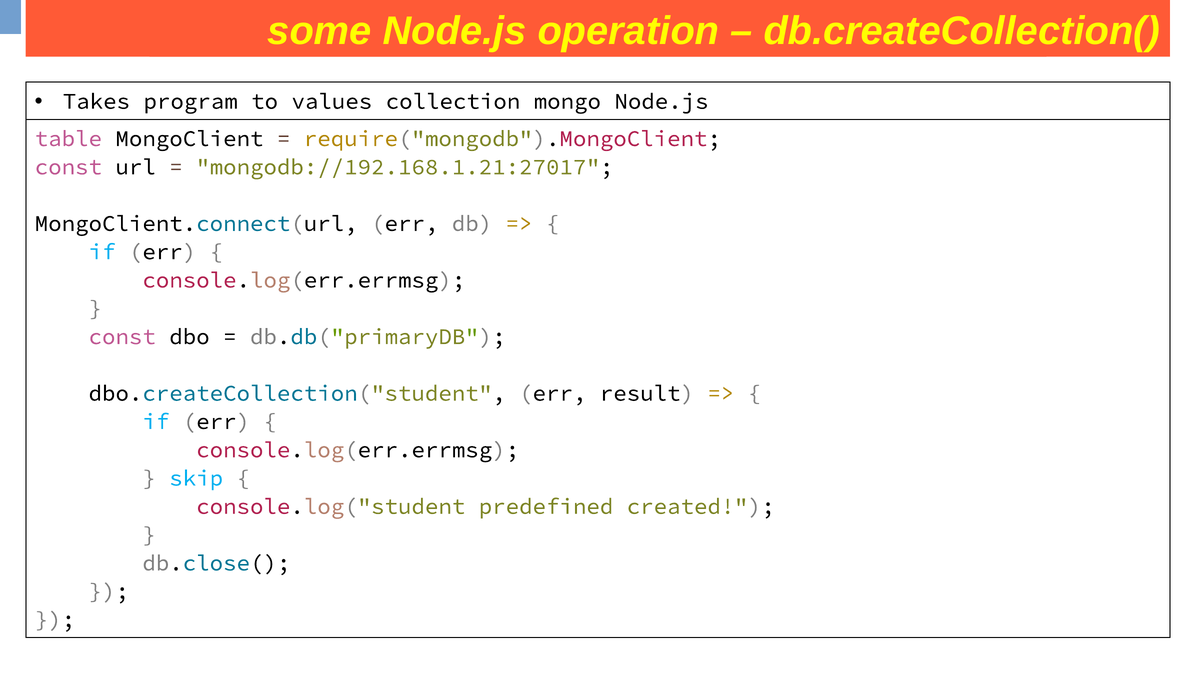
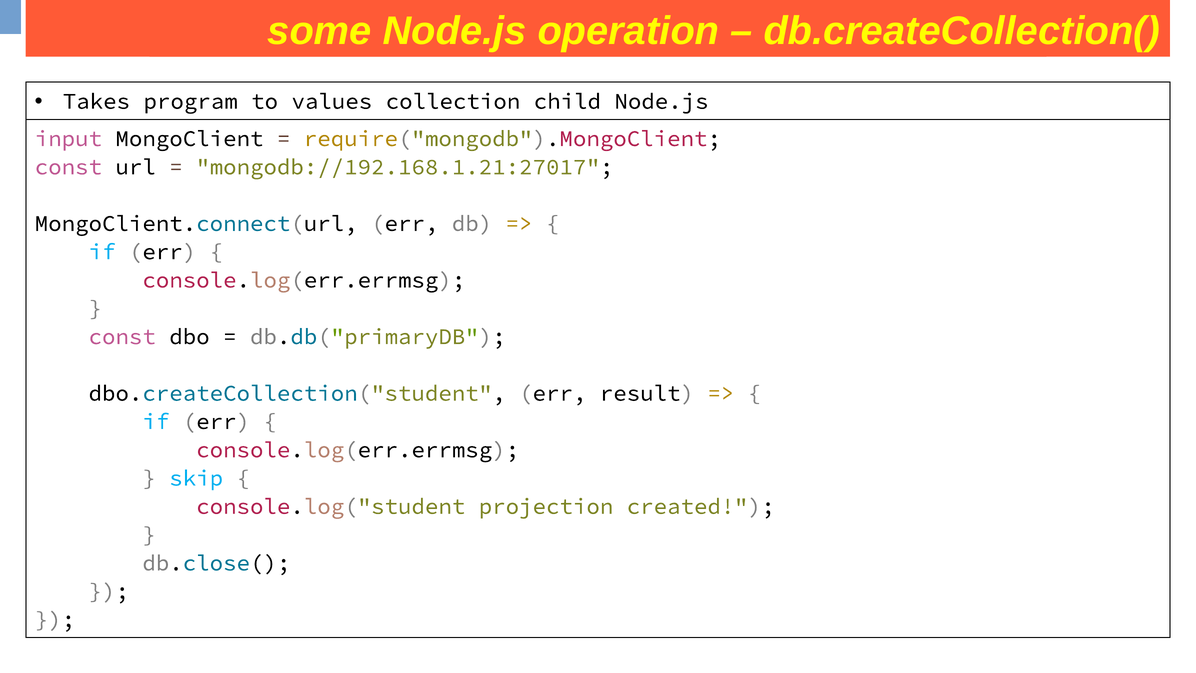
mongo: mongo -> child (567, 101)
table: table -> input (68, 139)
predefined: predefined -> projection (546, 506)
